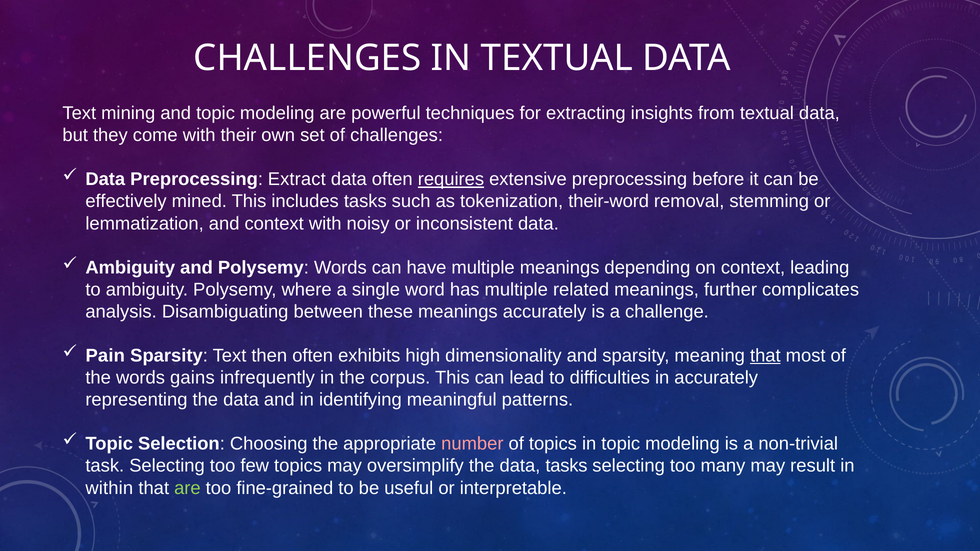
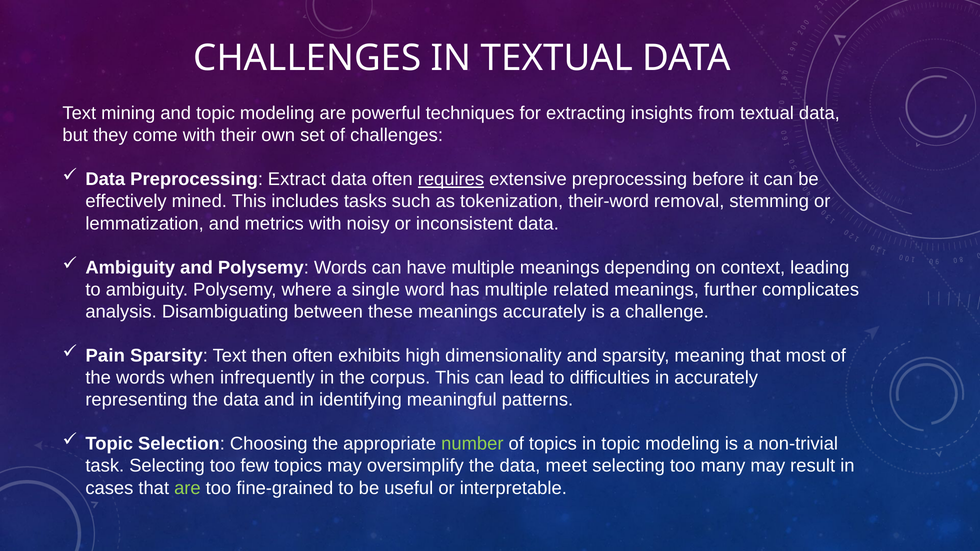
and context: context -> metrics (274, 224)
that underline: present -> none (765, 356)
gains: gains -> when (192, 378)
number colour: pink -> light green (472, 444)
data tasks: tasks -> meet (566, 466)
within: within -> cases (109, 488)
